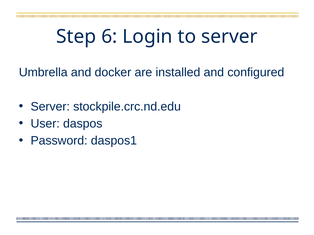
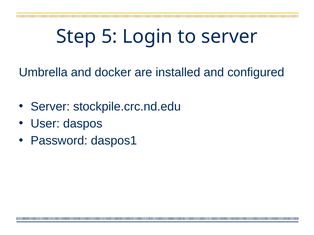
6: 6 -> 5 (109, 37)
